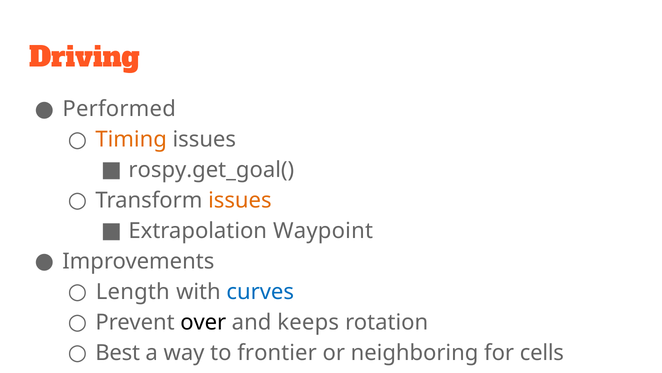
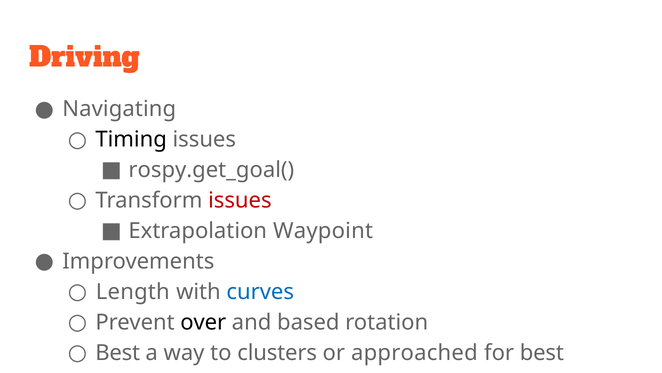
Performed: Performed -> Navigating (119, 109)
Timing colour: orange -> black (131, 139)
issues colour: orange -> red (240, 200)
keeps: keeps -> based (308, 322)
frontier: frontier -> clusters (277, 352)
neighboring: neighboring -> approached (414, 352)
for cells: cells -> best (542, 352)
